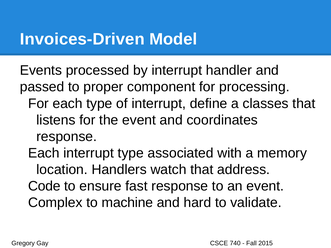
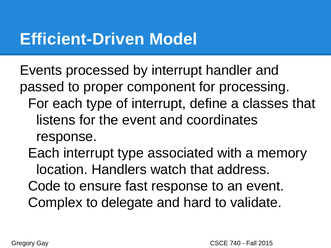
Invoices-Driven: Invoices-Driven -> Efficient-Driven (82, 39)
machine: machine -> delegate (127, 203)
